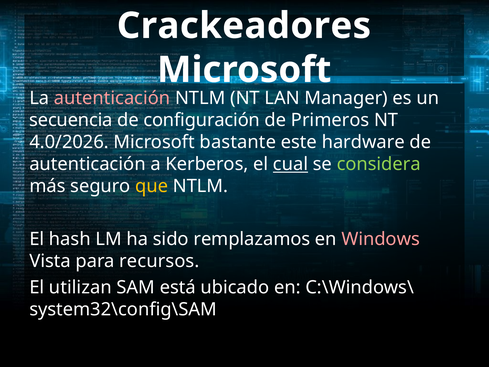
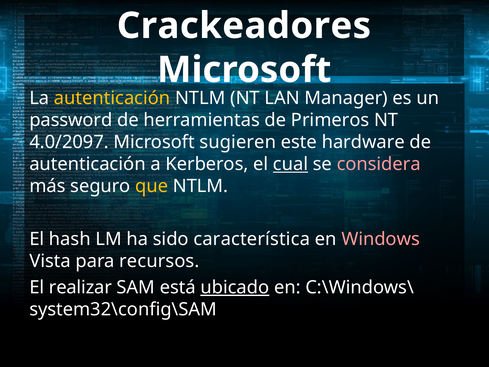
autenticación colour: pink -> yellow (112, 98)
secuencia: secuencia -> password (71, 120)
configuración: configuración -> herramientas (202, 120)
4.0/2026: 4.0/2026 -> 4.0/2097 (69, 142)
bastante: bastante -> sugieren (238, 142)
considera colour: light green -> pink (379, 164)
remplazamos: remplazamos -> característica (252, 239)
utilizan: utilizan -> realizar (80, 287)
ubicado underline: none -> present (235, 287)
